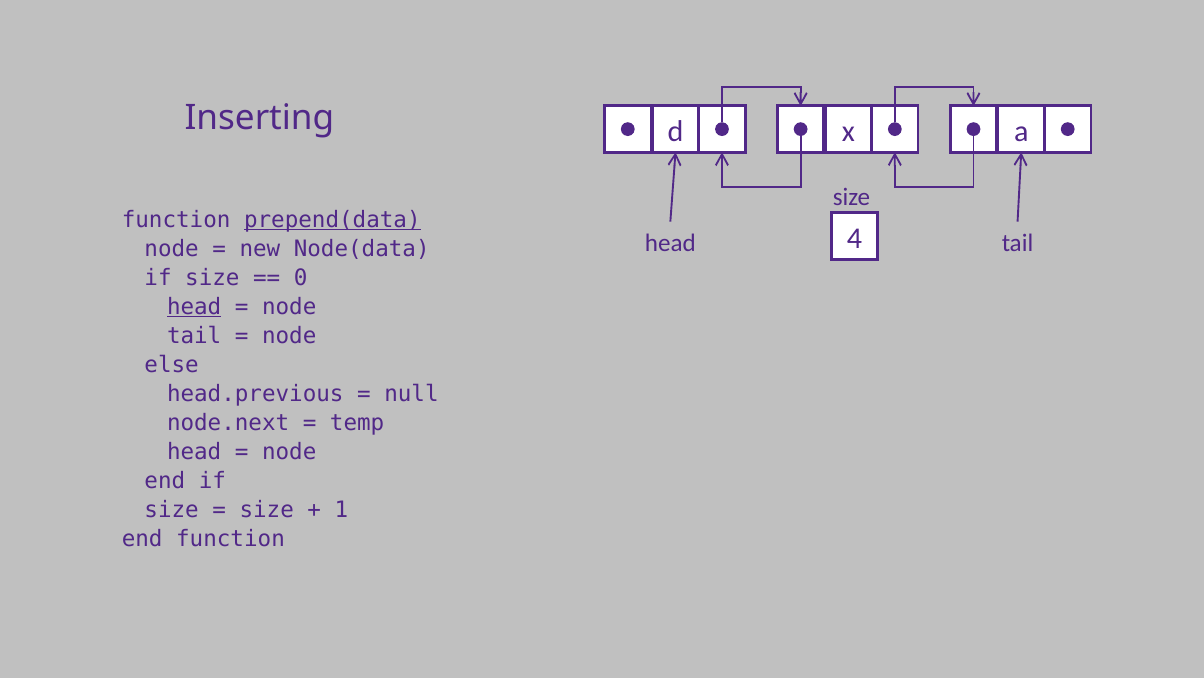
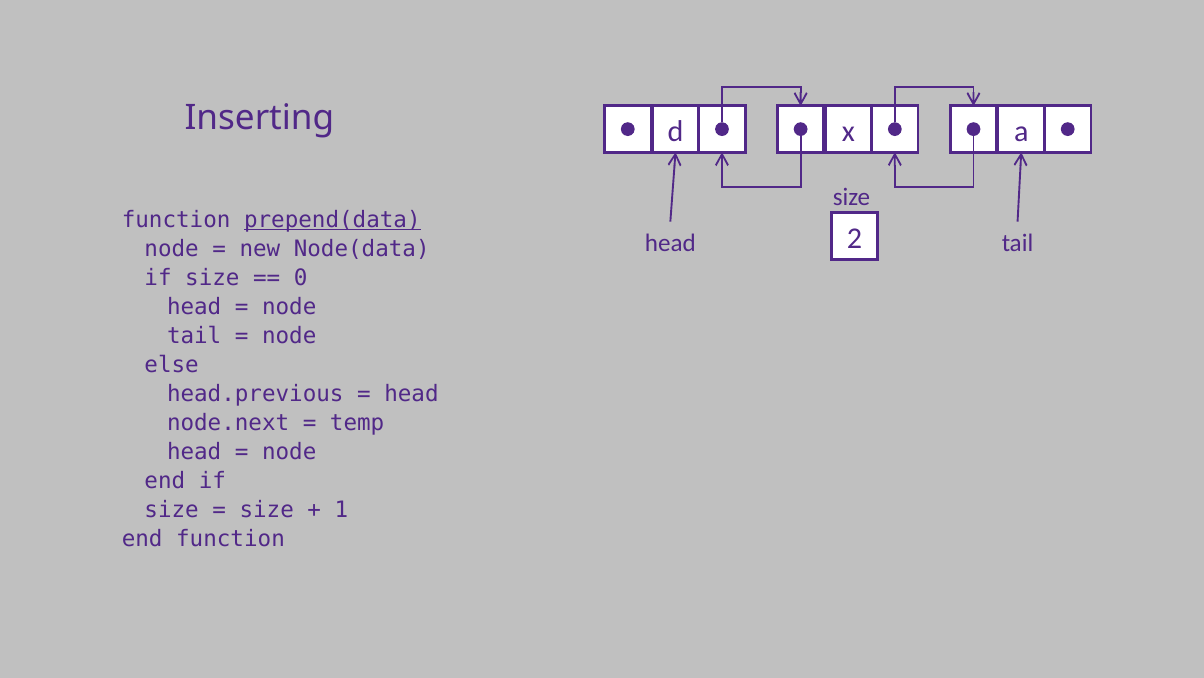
4: 4 -> 2 (855, 238)
head underline: present -> none (194, 307)
null: null -> head (411, 393)
